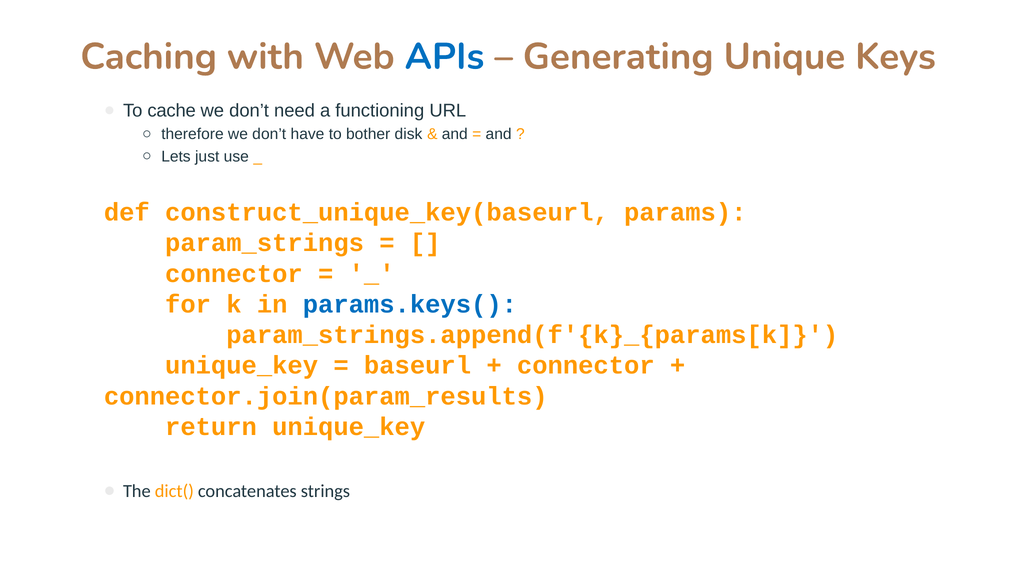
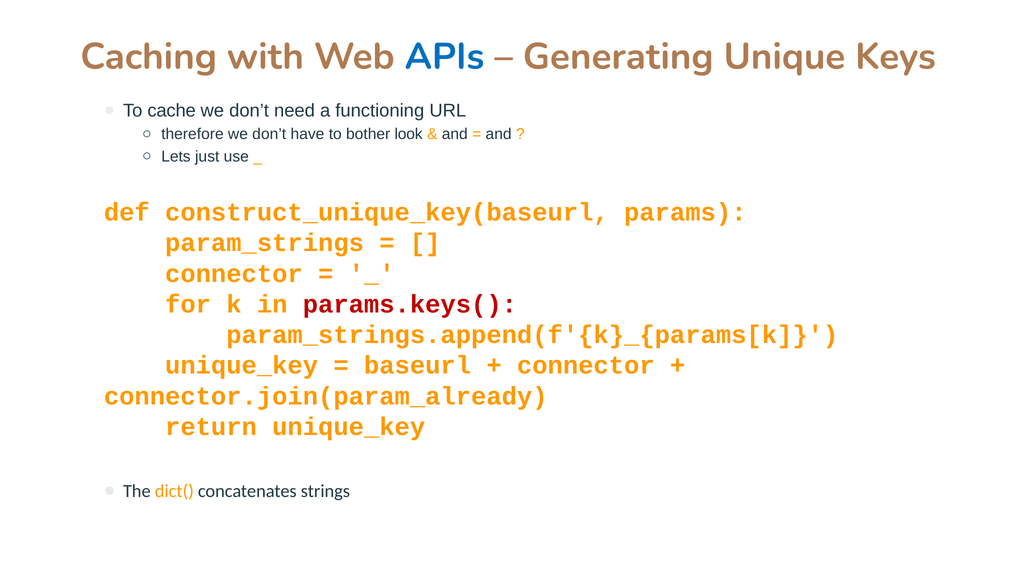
disk: disk -> look (409, 134)
params.keys( colour: blue -> red (410, 304)
connector.join(param_results: connector.join(param_results -> connector.join(param_already (326, 396)
